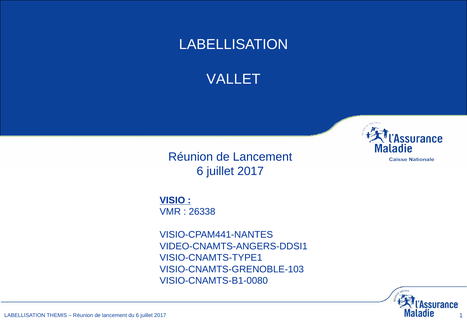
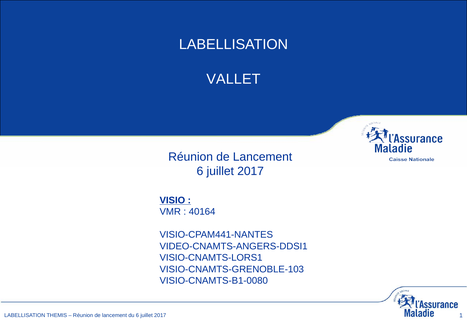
26338: 26338 -> 40164 (202, 212)
VISIO-CNAMTS-TYPE1: VISIO-CNAMTS-TYPE1 -> VISIO-CNAMTS-LORS1 (211, 258)
